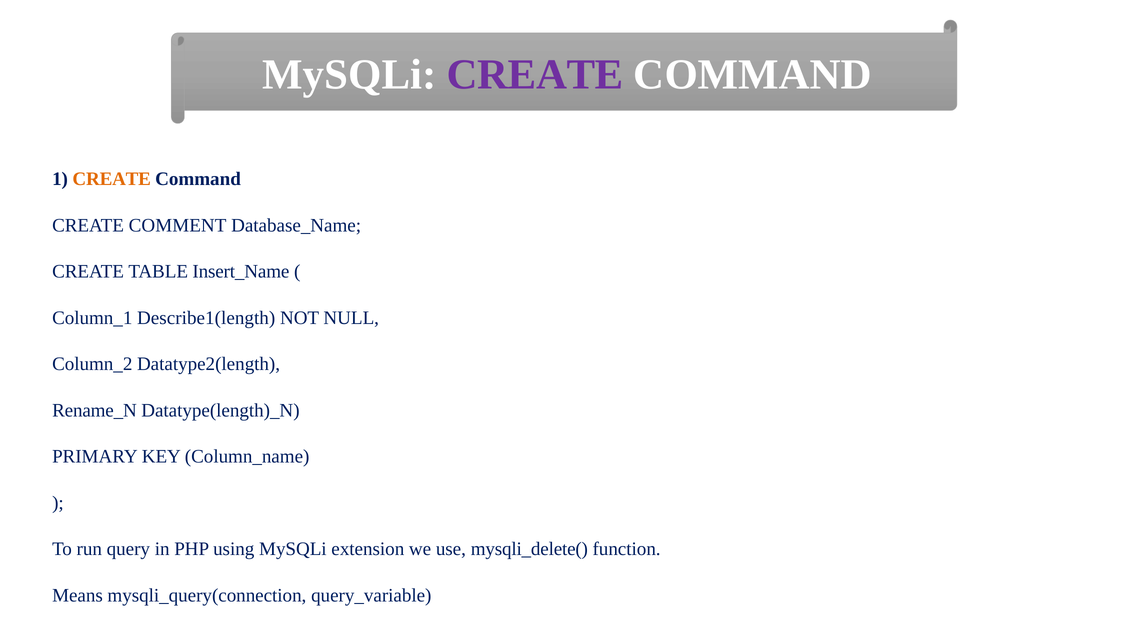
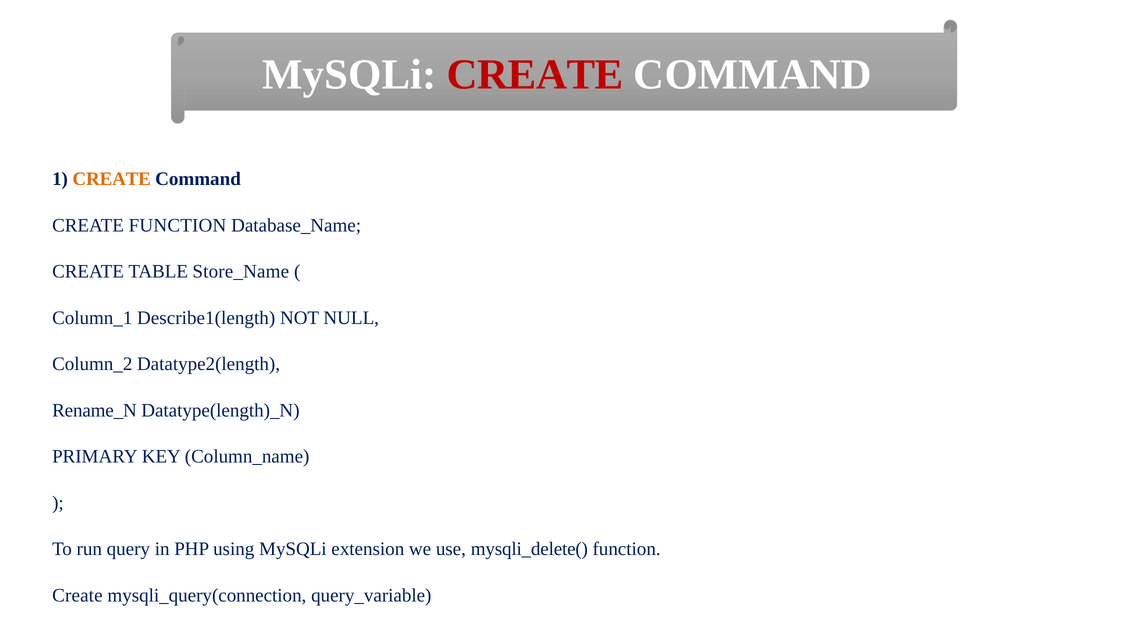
CREATE colour: purple -> red (535, 75)
CREATE COMMENT: COMMENT -> FUNCTION (178, 225)
Insert_Name: Insert_Name -> Store_Name (241, 272)
Means: Means -> Create (77, 595)
